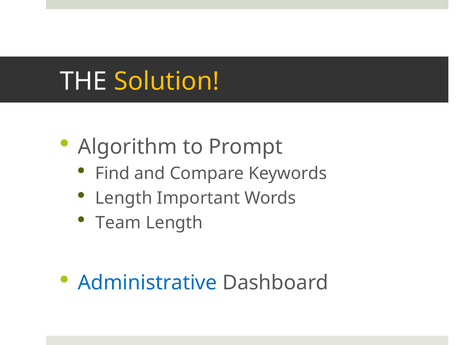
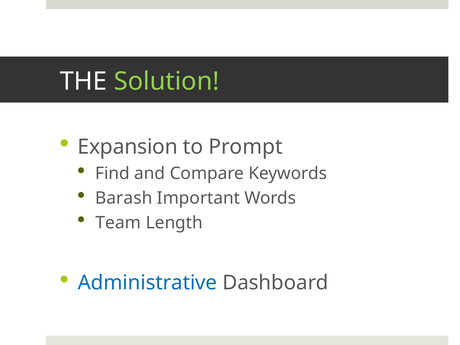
Solution colour: yellow -> light green (167, 81)
Algorithm: Algorithm -> Expansion (128, 147)
Length: Length -> Barash (124, 198)
